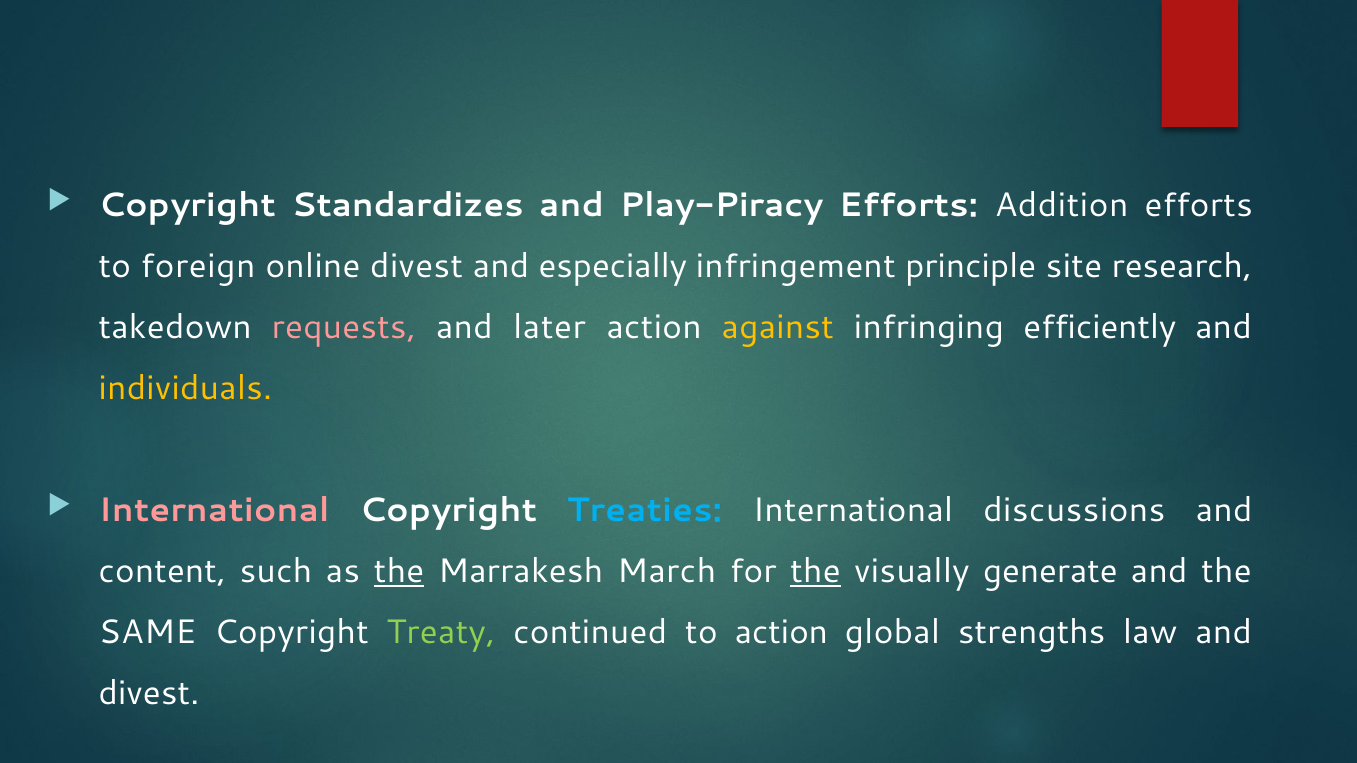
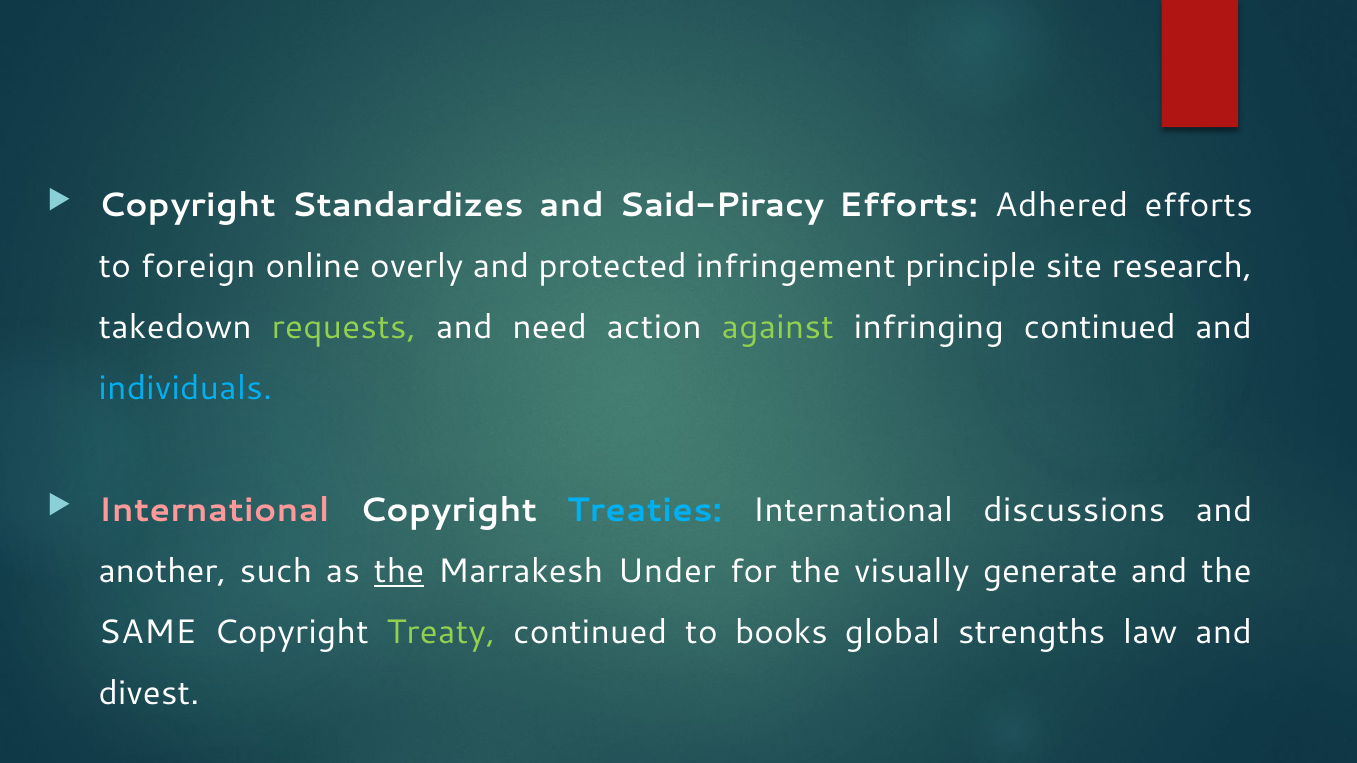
Play-Piracy: Play-Piracy -> Said-Piracy (722, 205)
Addition: Addition -> Adhered (1061, 205)
online divest: divest -> overly (417, 266)
especially: especially -> protected (613, 266)
requests colour: pink -> light green (344, 327)
later: later -> need (550, 327)
against colour: yellow -> light green (778, 327)
infringing efficiently: efficiently -> continued (1100, 327)
individuals colour: yellow -> light blue (185, 389)
content: content -> another (162, 572)
March: March -> Under (667, 572)
the underline: present -> none (816, 572)
to action: action -> books (781, 633)
